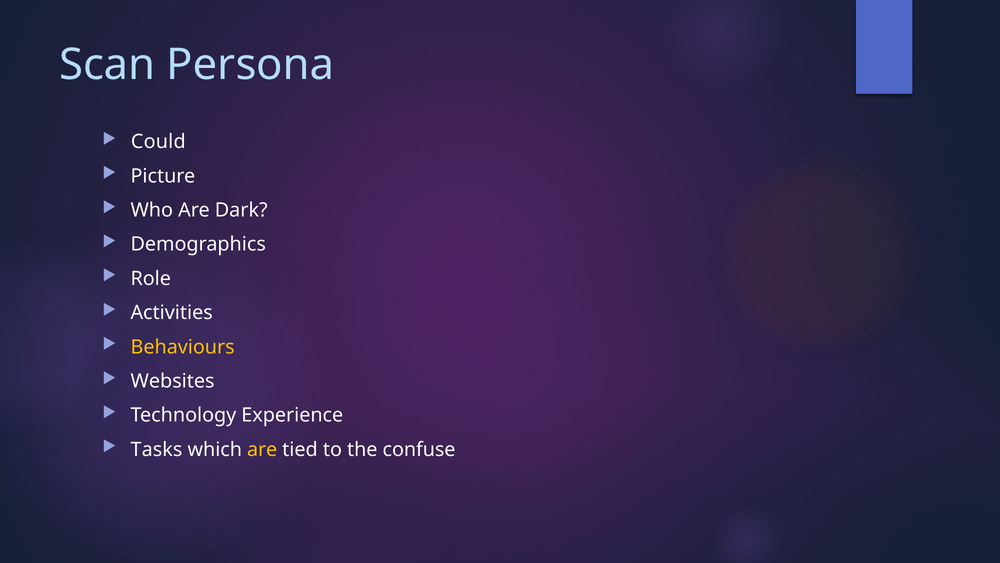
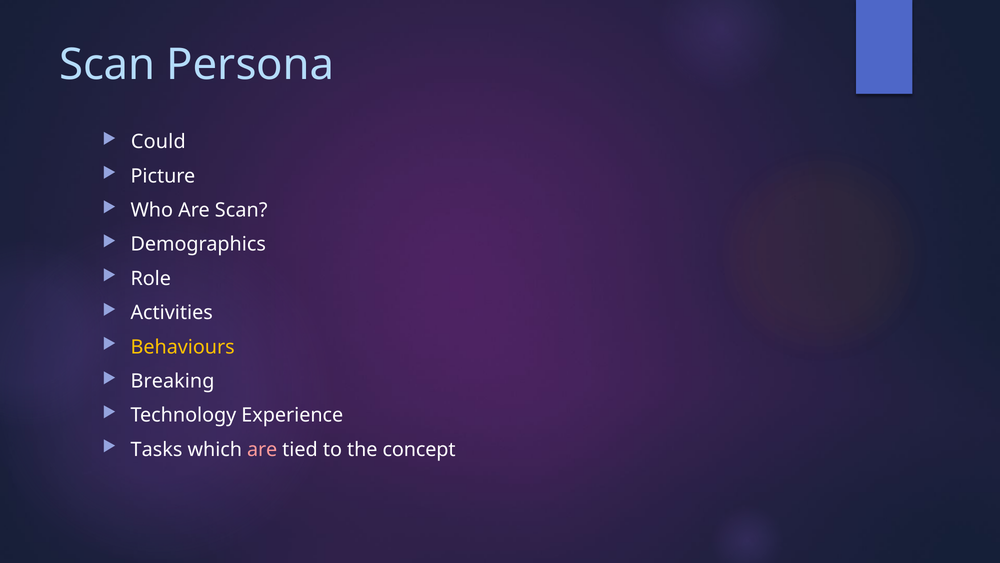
Are Dark: Dark -> Scan (241, 210)
Websites: Websites -> Breaking (173, 381)
are colour: yellow -> pink (262, 449)
confuse: confuse -> concept (419, 449)
